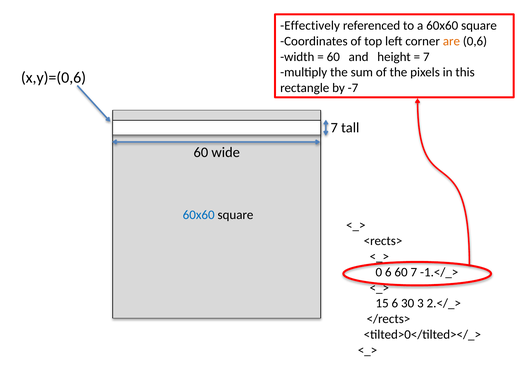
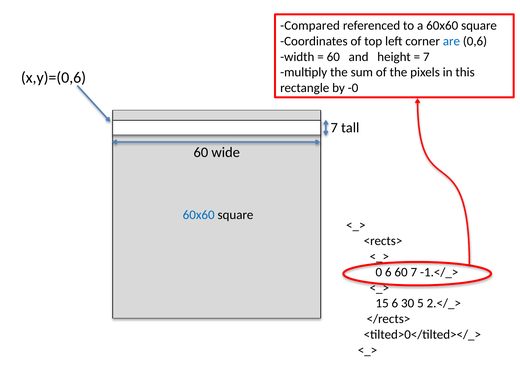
Effectively: Effectively -> Compared (310, 26)
are colour: orange -> blue (451, 41)
-7: -7 -> -0 (353, 88)
3: 3 -> 5 (420, 303)
